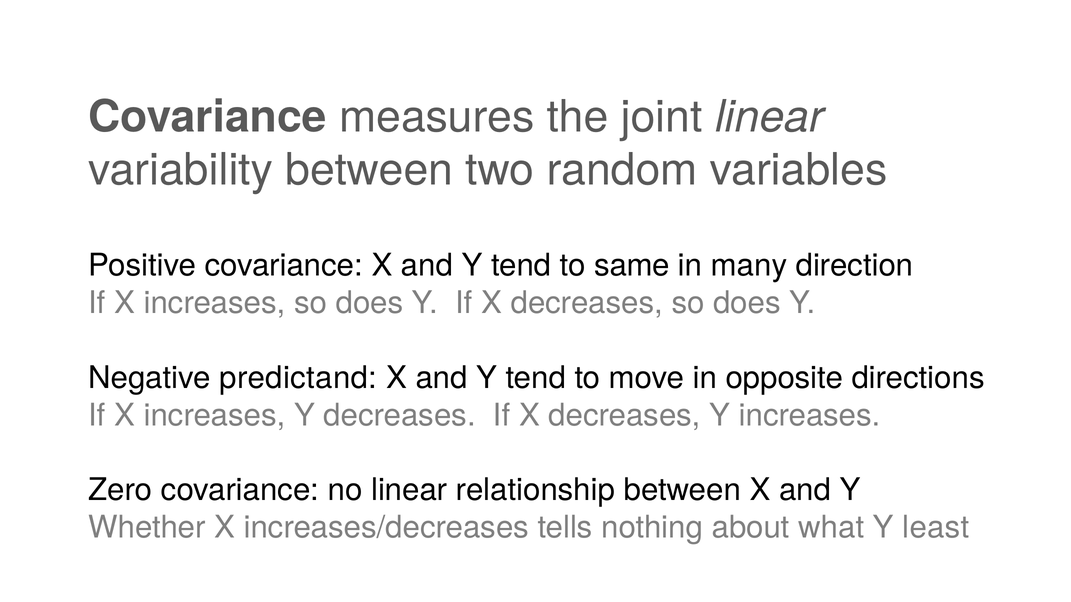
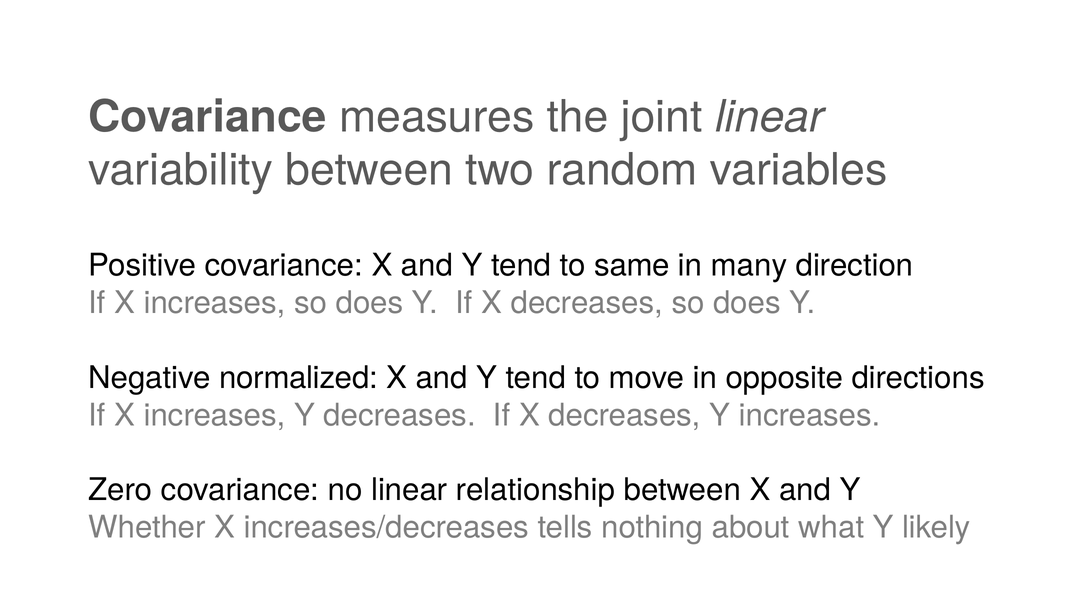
predictand: predictand -> normalized (299, 378)
least: least -> likely (936, 528)
